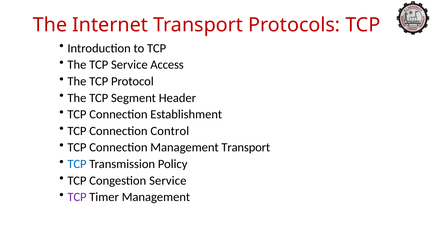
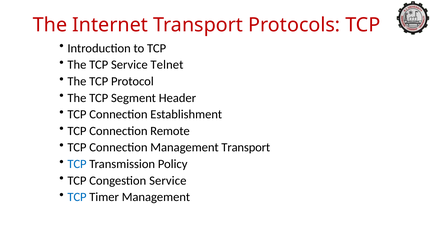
Access: Access -> Telnet (167, 65)
Control: Control -> Remote (170, 131)
TCP colour: purple -> blue (77, 197)
